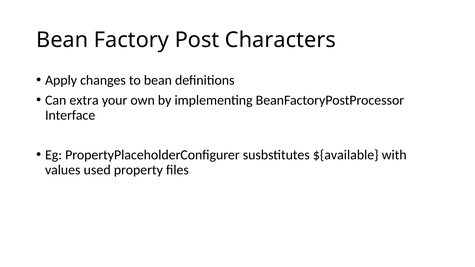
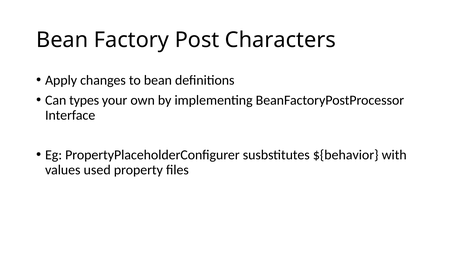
extra: extra -> types (84, 100)
${available: ${available -> ${behavior (346, 155)
